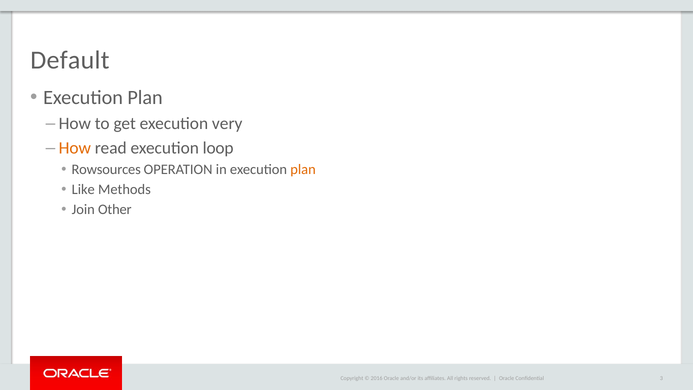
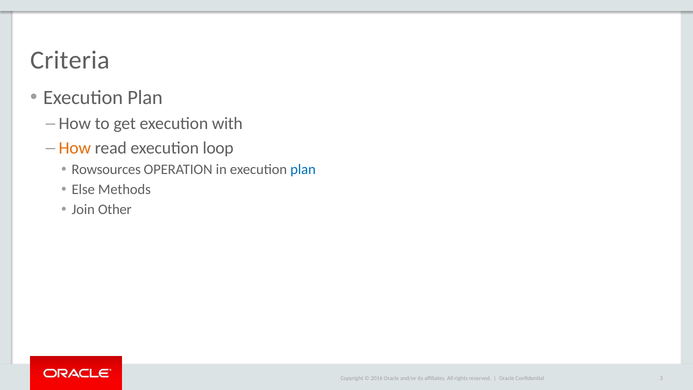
Default: Default -> Criteria (70, 60)
very: very -> with (227, 124)
plan colour: orange -> blue (303, 169)
Like: Like -> Else (83, 189)
